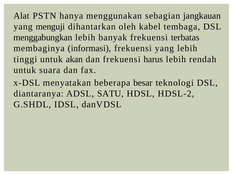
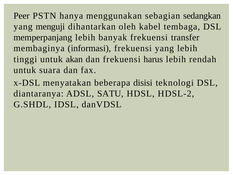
Alat: Alat -> Peer (22, 16)
jangkauan: jangkauan -> sedangkan (202, 16)
menggabungkan: menggabungkan -> memperpanjang (43, 37)
terbatas: terbatas -> transfer (185, 37)
besar: besar -> disisi (143, 83)
